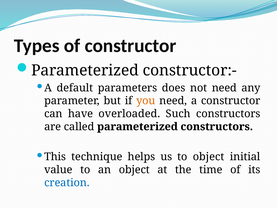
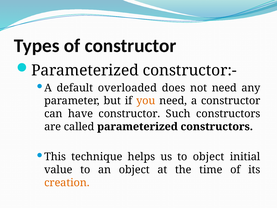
parameters: parameters -> overloaded (127, 88)
have overloaded: overloaded -> constructor (129, 114)
creation colour: blue -> orange (67, 182)
